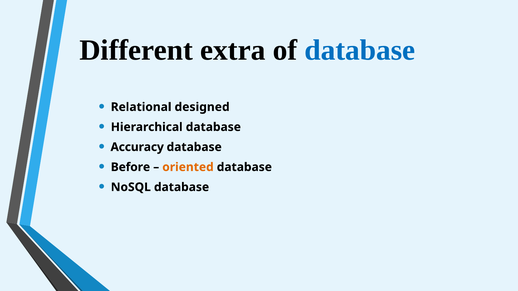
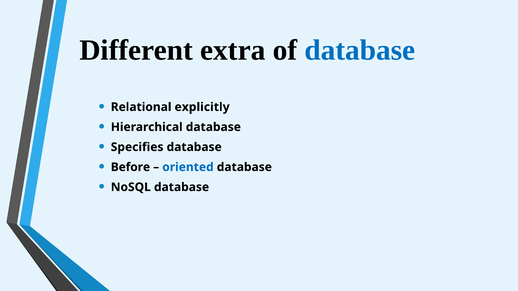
designed: designed -> explicitly (202, 107)
Accuracy: Accuracy -> Specifies (137, 147)
oriented colour: orange -> blue (188, 167)
